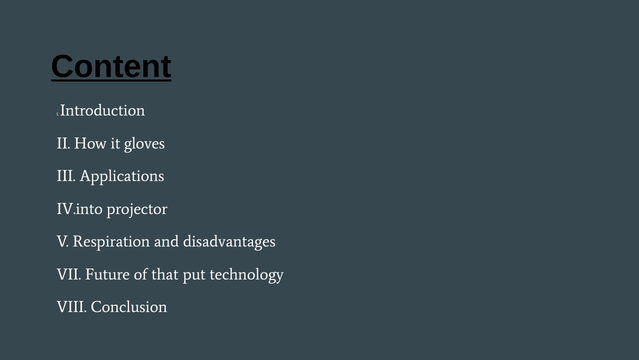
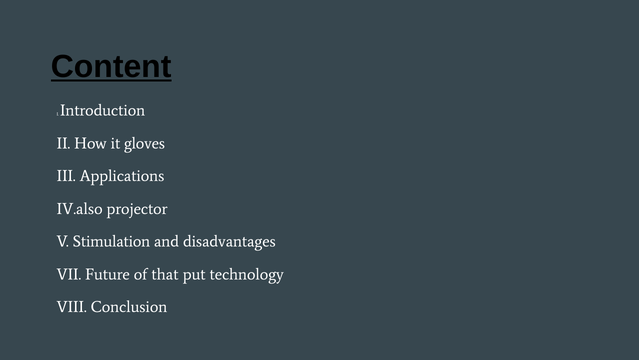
IV.into: IV.into -> IV.also (80, 209)
Respiration: Respiration -> Stimulation (111, 241)
